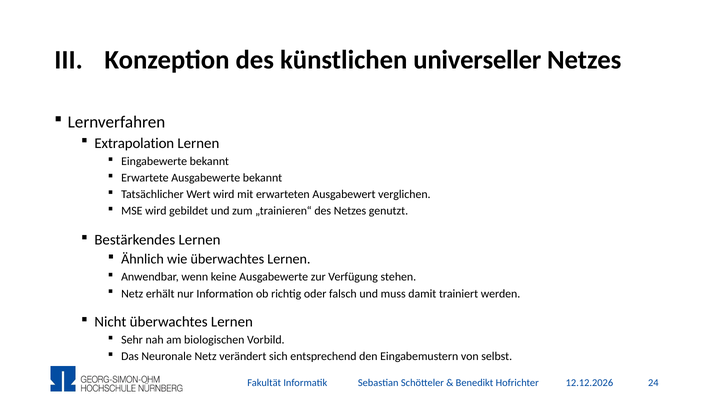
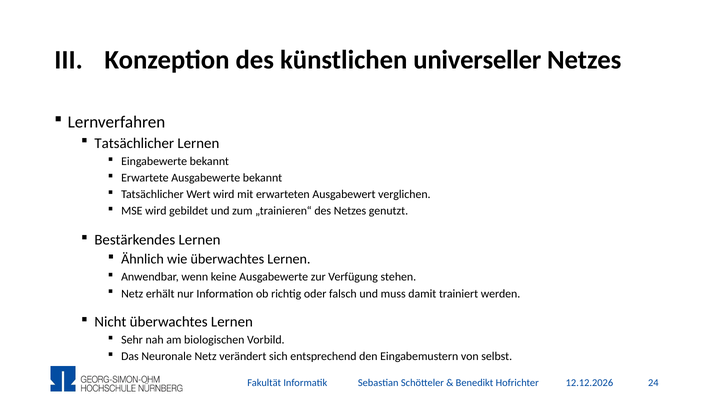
Extrapolation: Extrapolation -> Tatsächlicher (134, 143)
